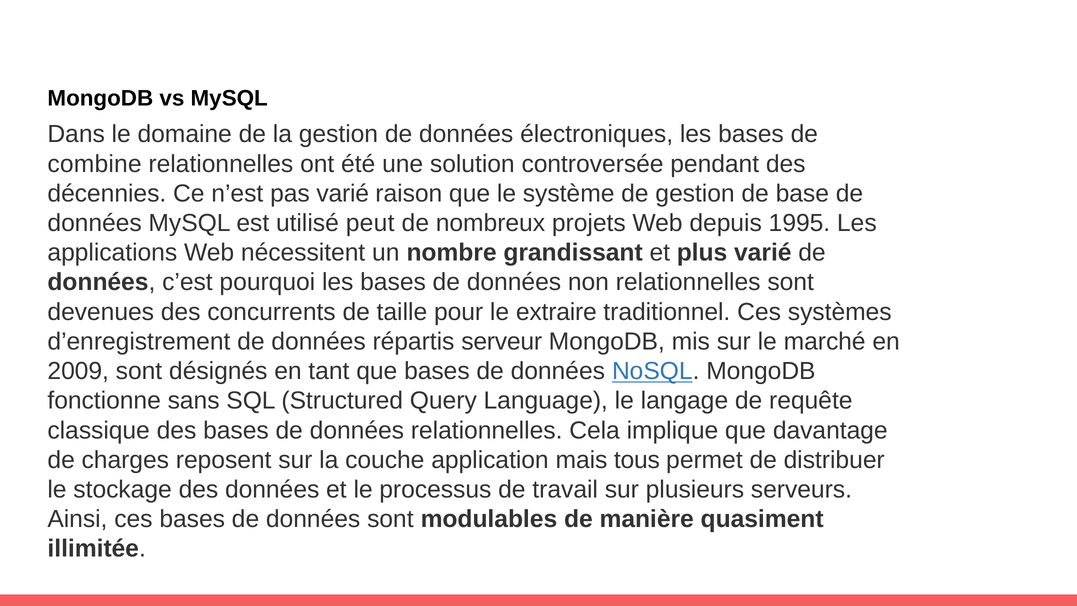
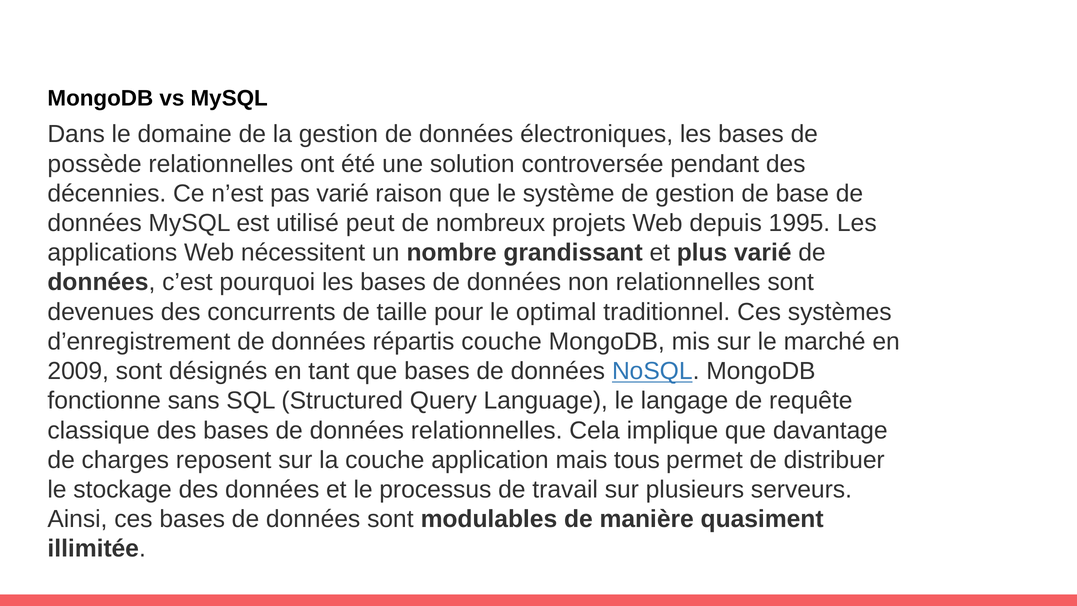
combine: combine -> possède (95, 164)
extraire: extraire -> optimal (556, 312)
répartis serveur: serveur -> couche (502, 341)
